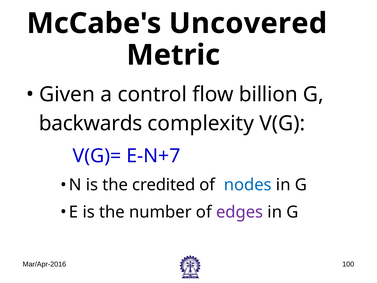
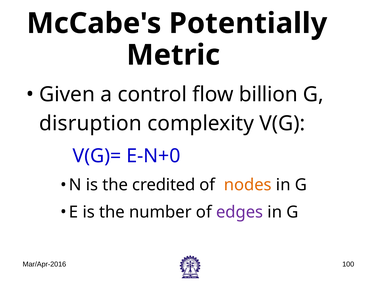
Uncovered: Uncovered -> Potentially (248, 23)
backwards: backwards -> disruption (90, 123)
E-N+7: E-N+7 -> E-N+0 (153, 156)
nodes colour: blue -> orange (248, 185)
